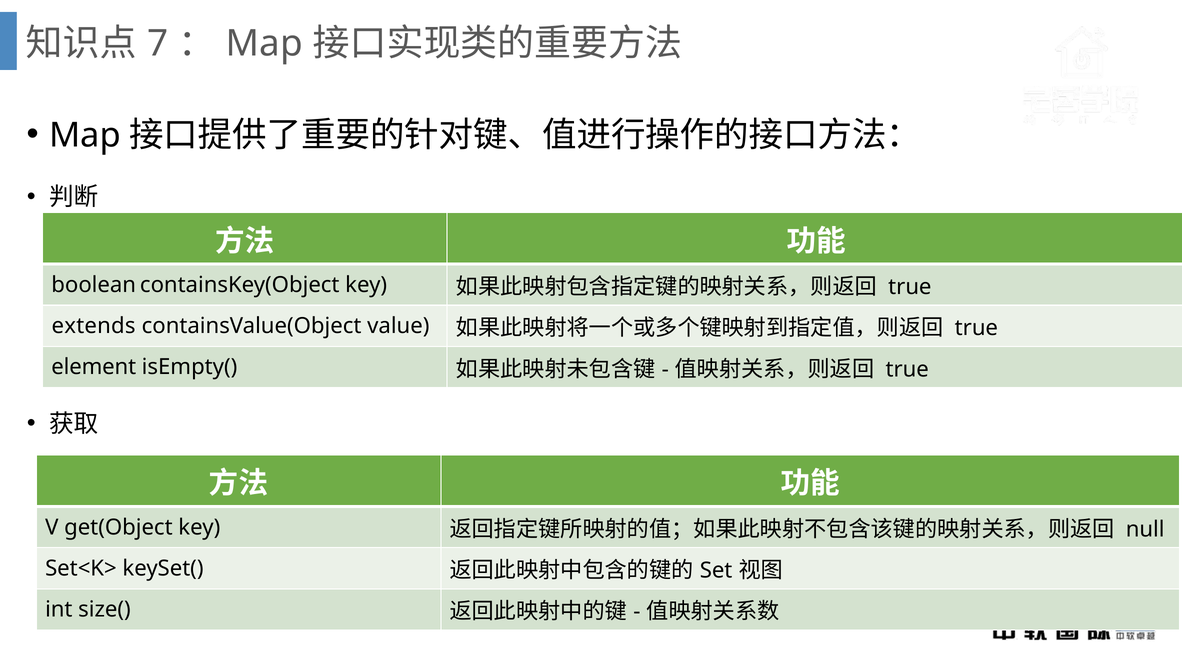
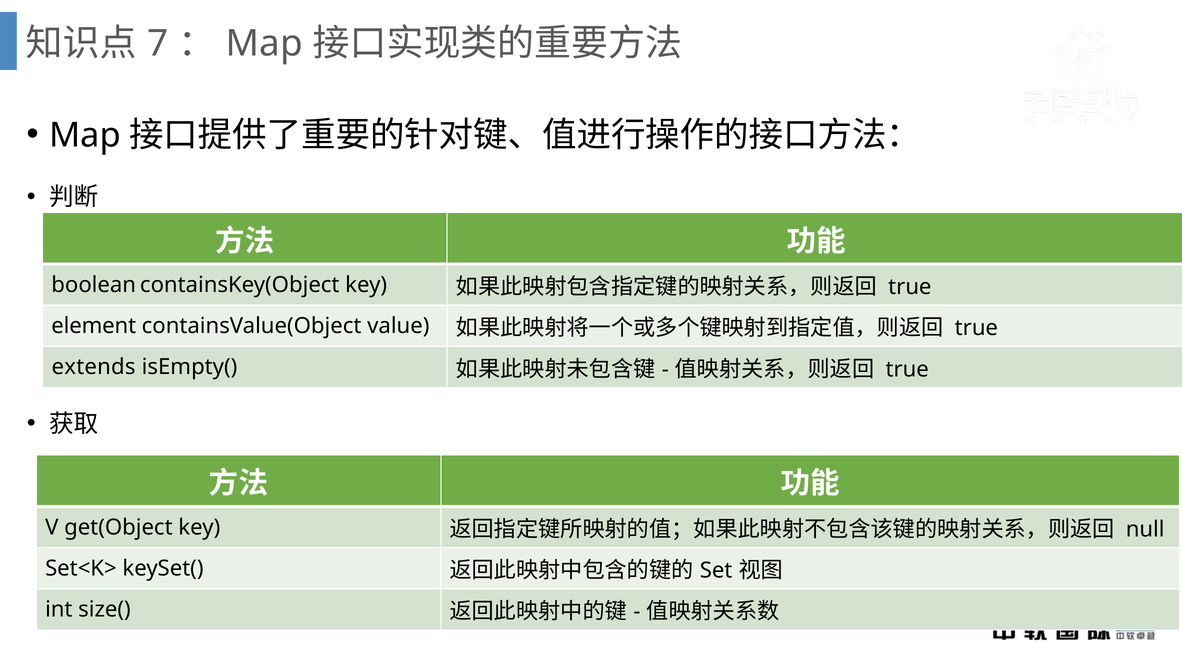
extends: extends -> element (94, 326)
element: element -> extends (94, 367)
